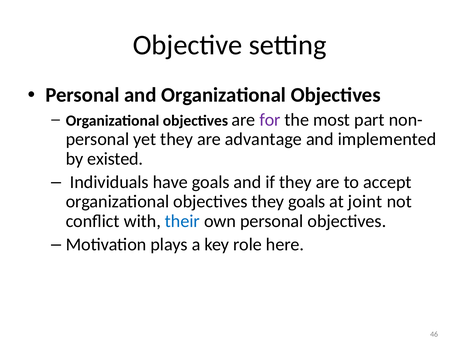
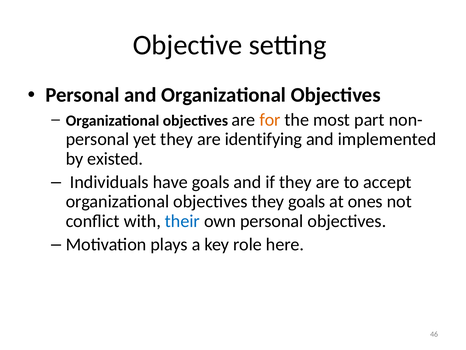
for colour: purple -> orange (270, 120)
advantage: advantage -> identifying (263, 139)
joint: joint -> ones (365, 201)
